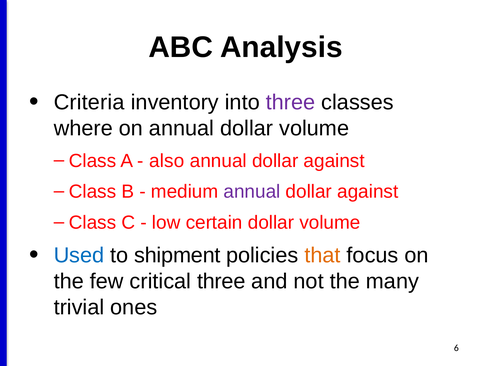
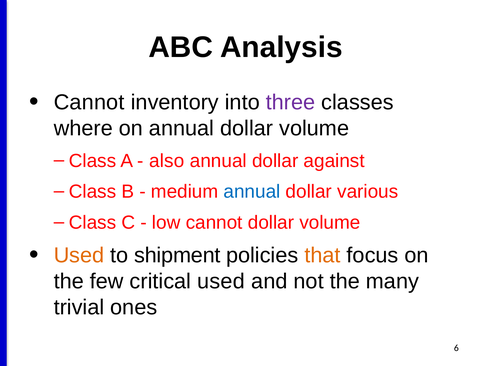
Criteria: Criteria -> Cannot (89, 102)
annual colour: purple -> blue (252, 192)
against: against -> various (368, 192)
low certain: certain -> cannot (214, 223)
Used colour: blue -> orange (79, 255)
critical three: three -> used (221, 281)
